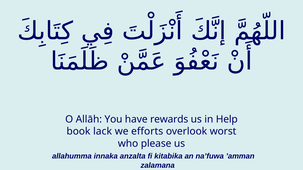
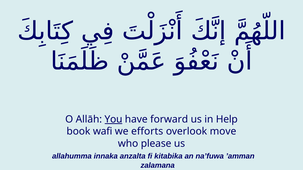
You underline: none -> present (113, 120)
rewards: rewards -> forward (169, 120)
lack: lack -> wafi (103, 132)
worst: worst -> move (223, 132)
